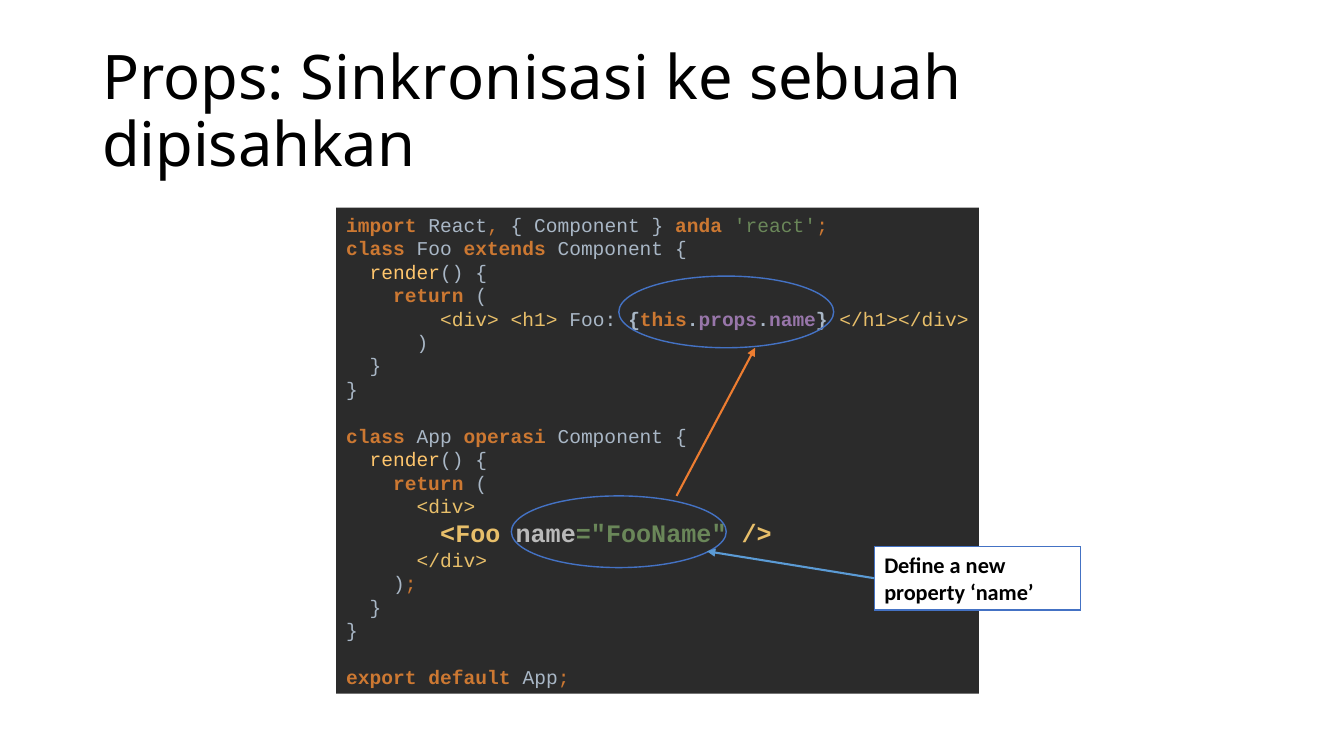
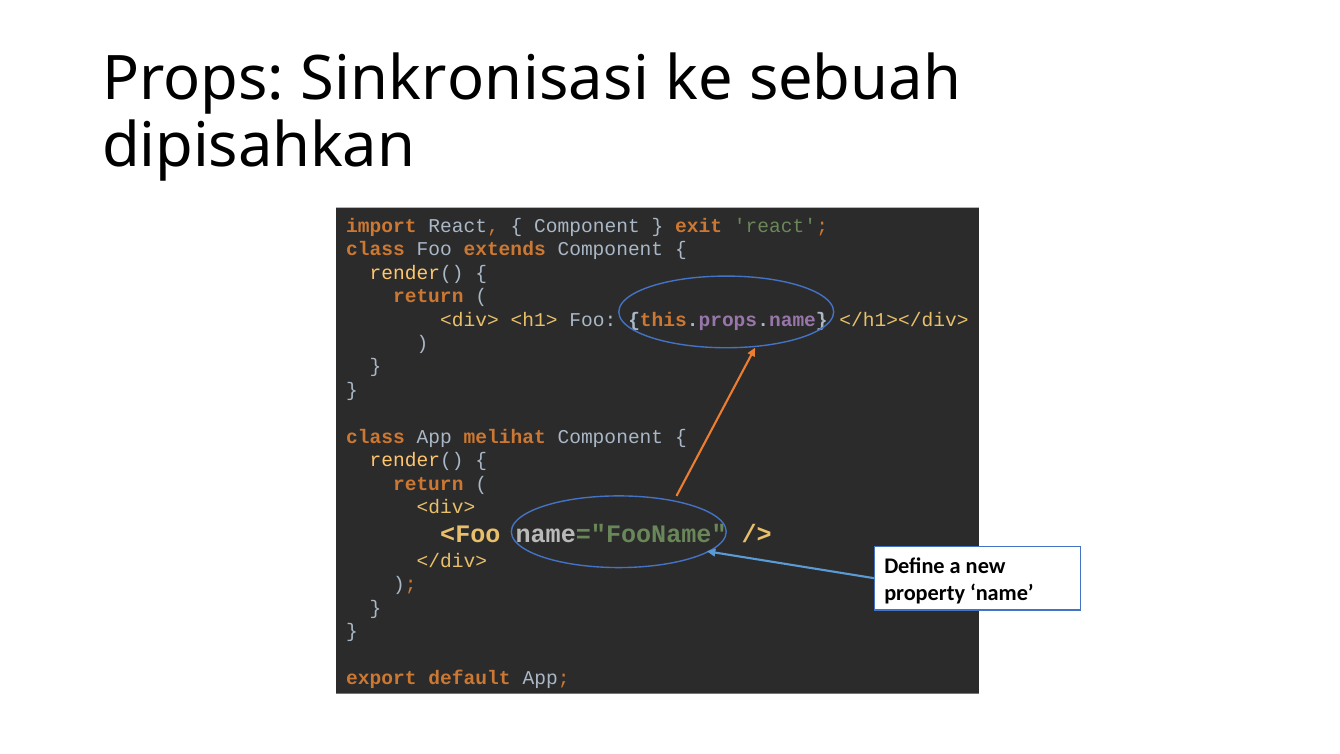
anda: anda -> exit (699, 226)
operasi: operasi -> melihat (505, 437)
